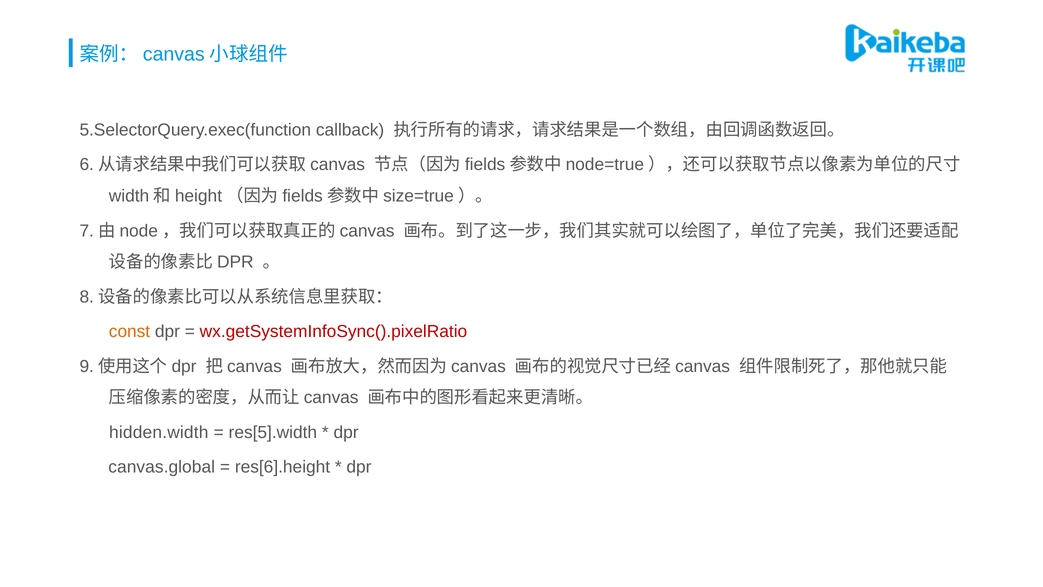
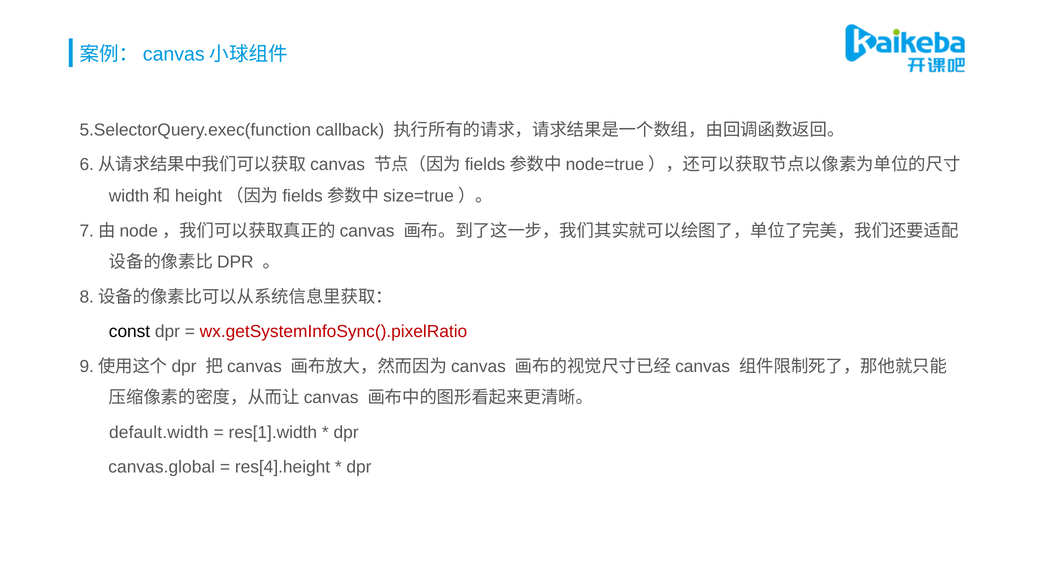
const colour: orange -> black (130, 331)
hidden.width: hidden.width -> default.width (159, 432)
res[5].width: res[5].width -> res[1].width (273, 432)
res[6].height: res[6].height -> res[4].height (283, 467)
